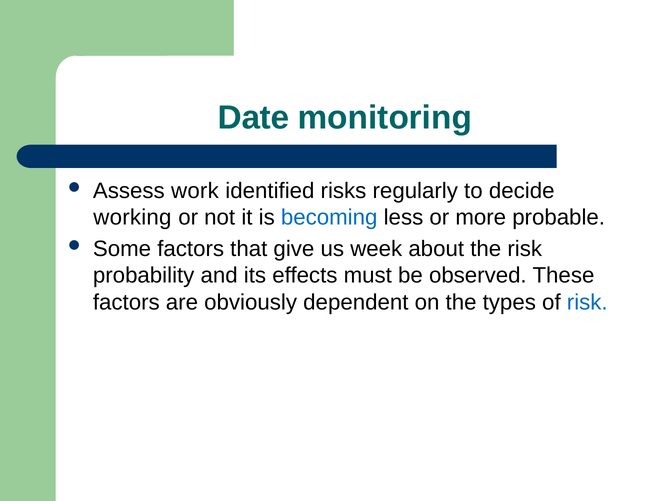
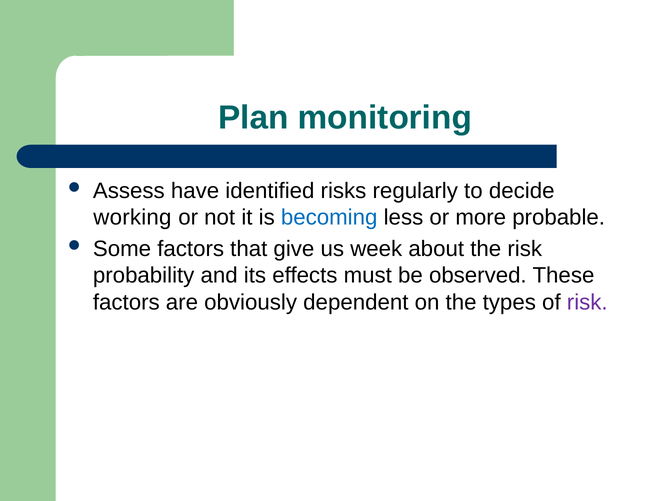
Date: Date -> Plan (253, 118)
work: work -> have (195, 191)
risk colour: blue -> purple (587, 302)
